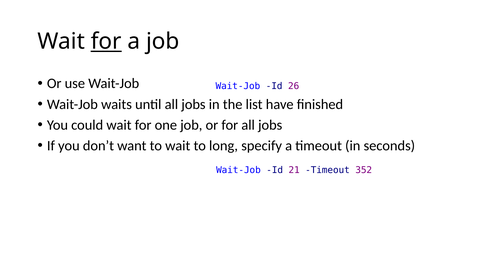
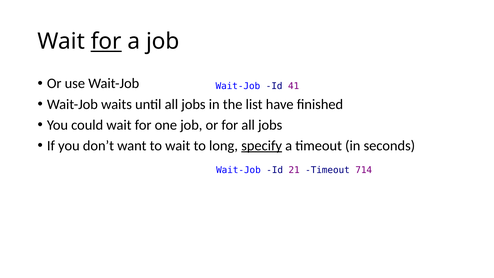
26: 26 -> 41 (294, 86)
specify underline: none -> present (262, 146)
352: 352 -> 714 (364, 170)
